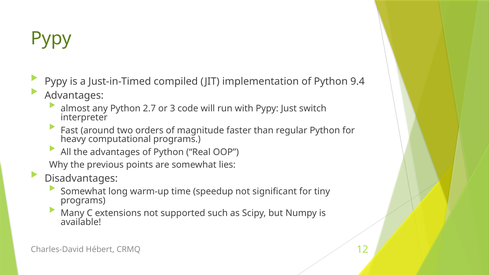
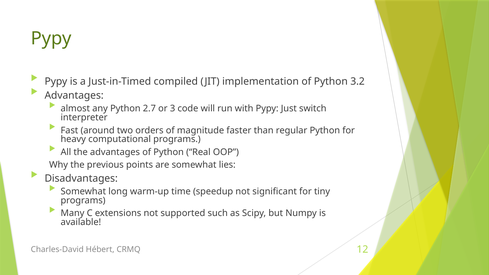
9.4: 9.4 -> 3.2 (358, 82)
